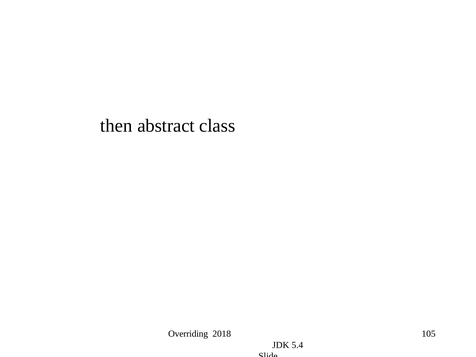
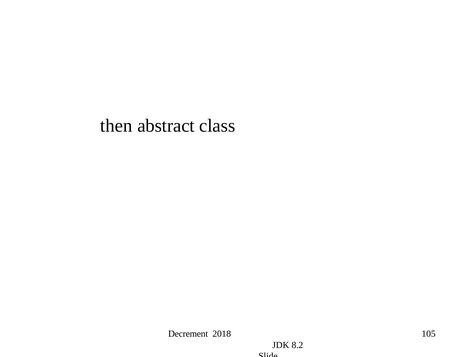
Overriding: Overriding -> Decrement (188, 334)
5.4: 5.4 -> 8.2 (297, 345)
